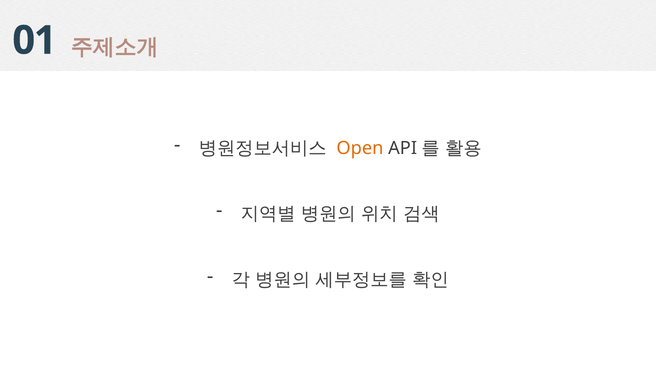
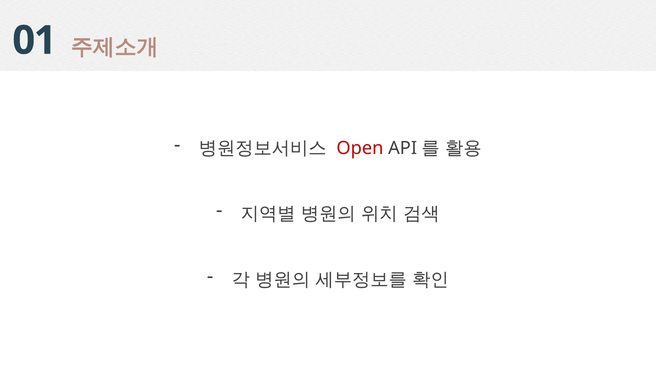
Open colour: orange -> red (360, 148)
